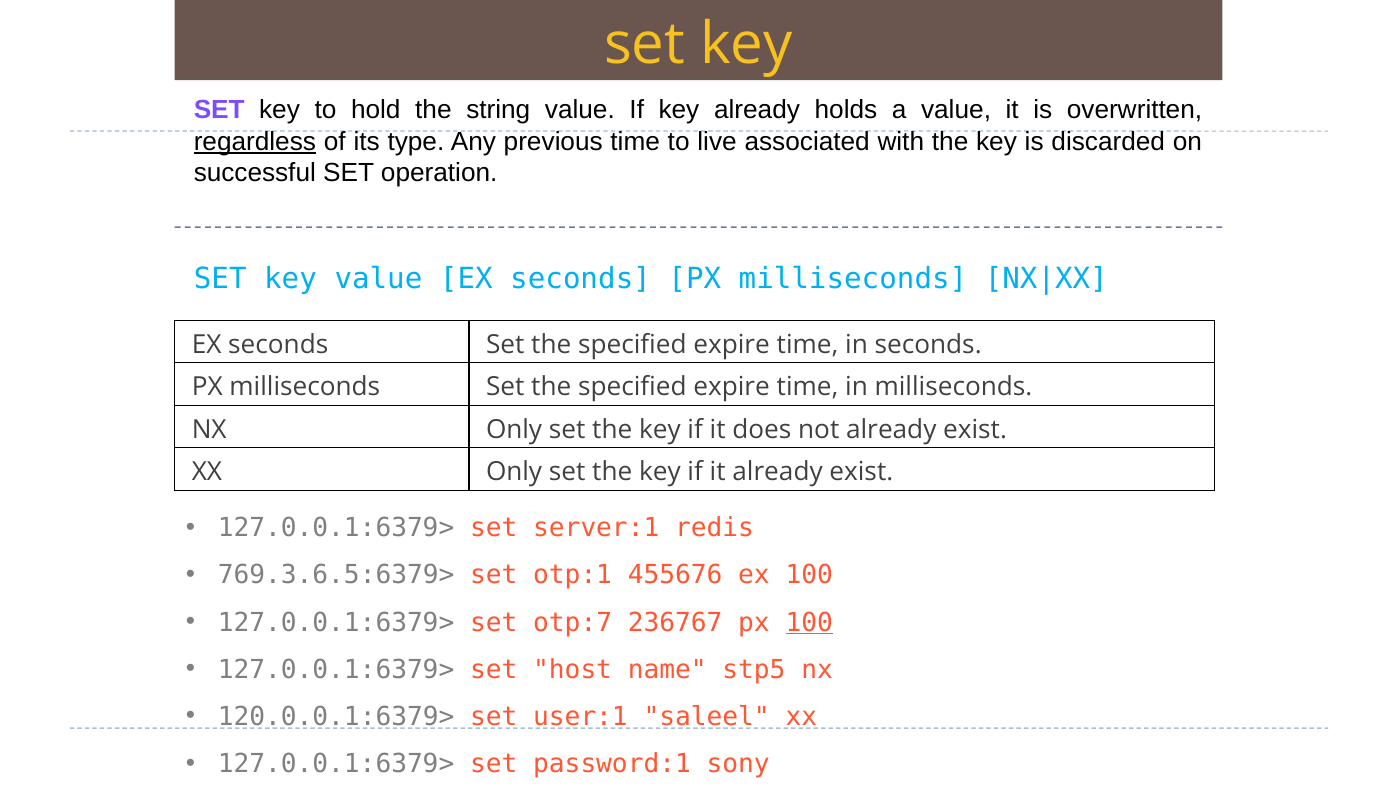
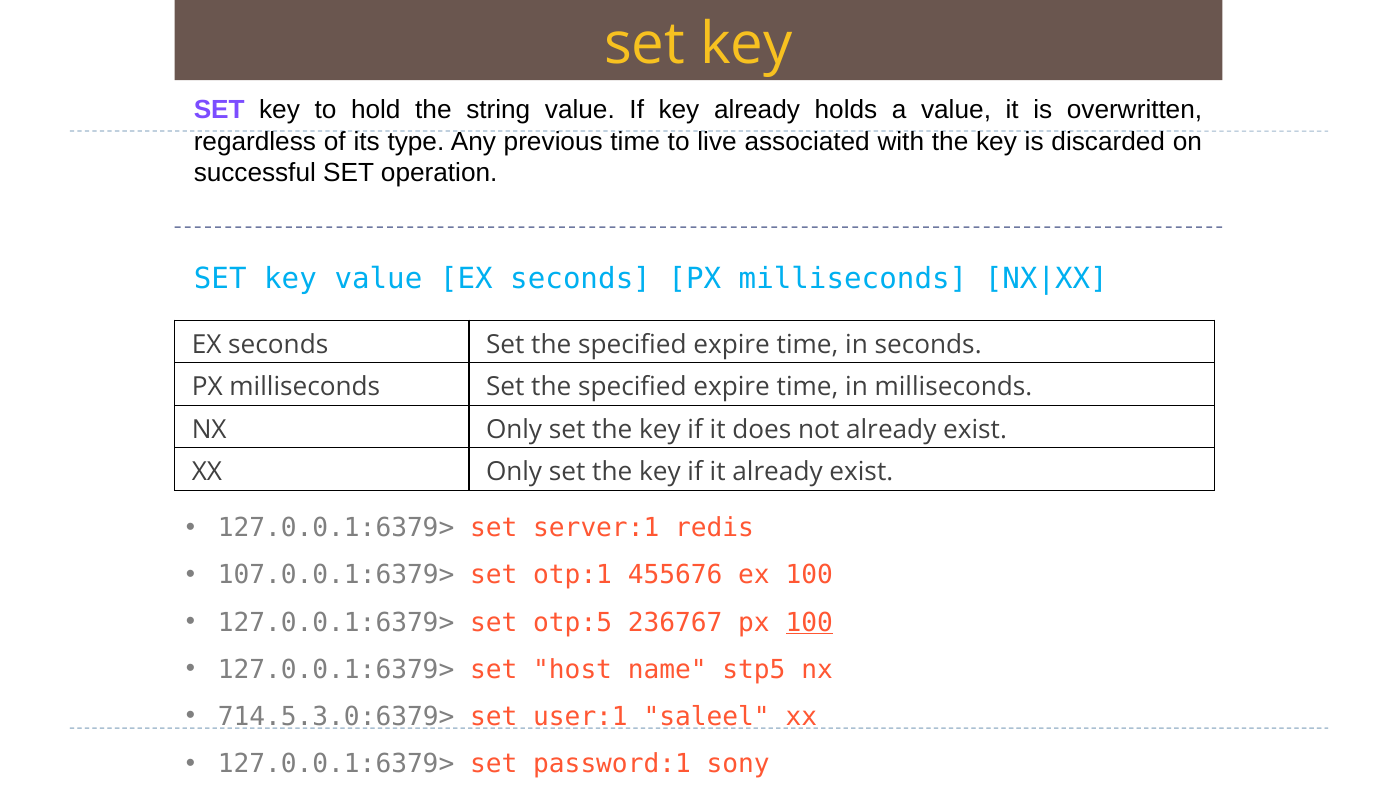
regardless underline: present -> none (255, 142)
769.3.6.5:6379>: 769.3.6.5:6379> -> 107.0.0.1:6379> (336, 575)
otp:7: otp:7 -> otp:5 (573, 623)
120.0.0.1:6379>: 120.0.0.1:6379> -> 714.5.3.0:6379> (336, 717)
